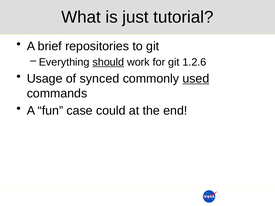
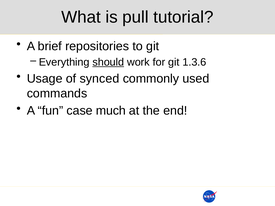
just: just -> pull (136, 17)
1.2.6: 1.2.6 -> 1.3.6 (194, 62)
used underline: present -> none (196, 79)
could: could -> much (111, 111)
